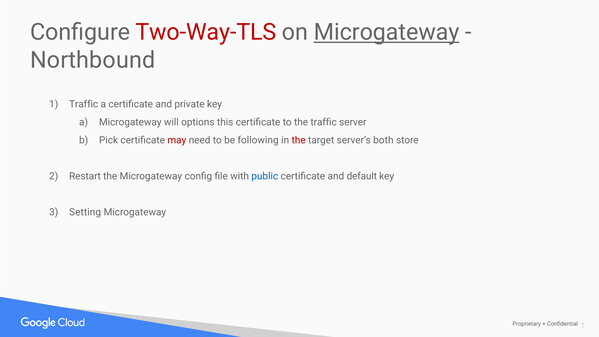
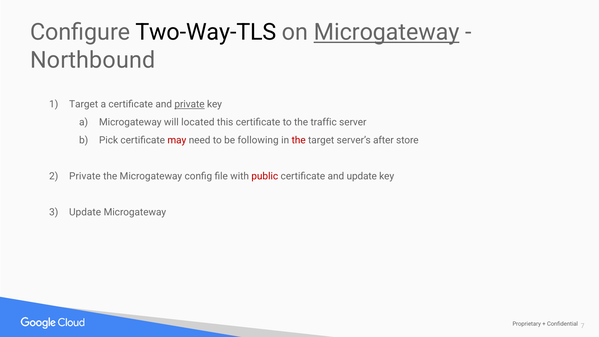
Two-Way-TLS colour: red -> black (206, 32)
Traffic: Traffic -> Target (84, 104)
private underline: none -> present (190, 104)
options: options -> located (198, 122)
both: both -> after (383, 140)
Restart: Restart -> Private (85, 176)
public colour: blue -> red (265, 176)
and default: default -> update (362, 176)
Setting: Setting -> Update (85, 212)
